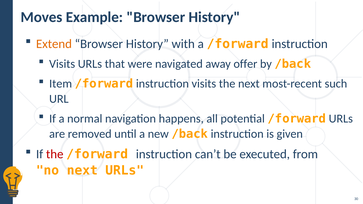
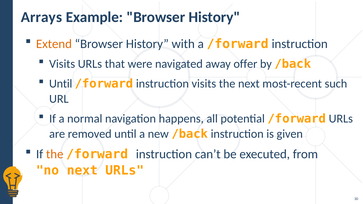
Moves: Moves -> Arrays (41, 17)
Item: Item -> Until (61, 84)
the colour: red -> orange (55, 154)
